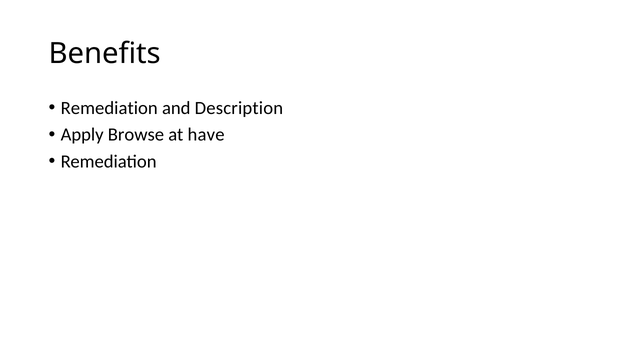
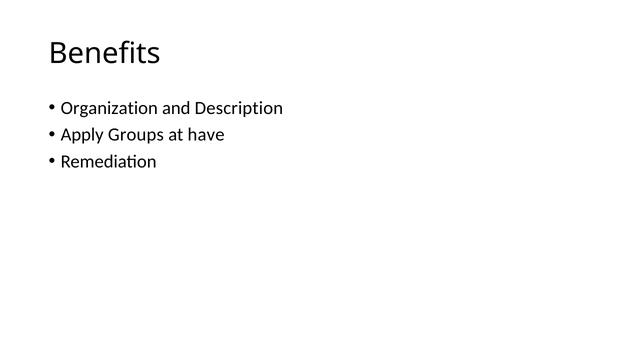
Remediation: Remediation -> Organization (109, 108)
Browse: Browse -> Groups (136, 135)
